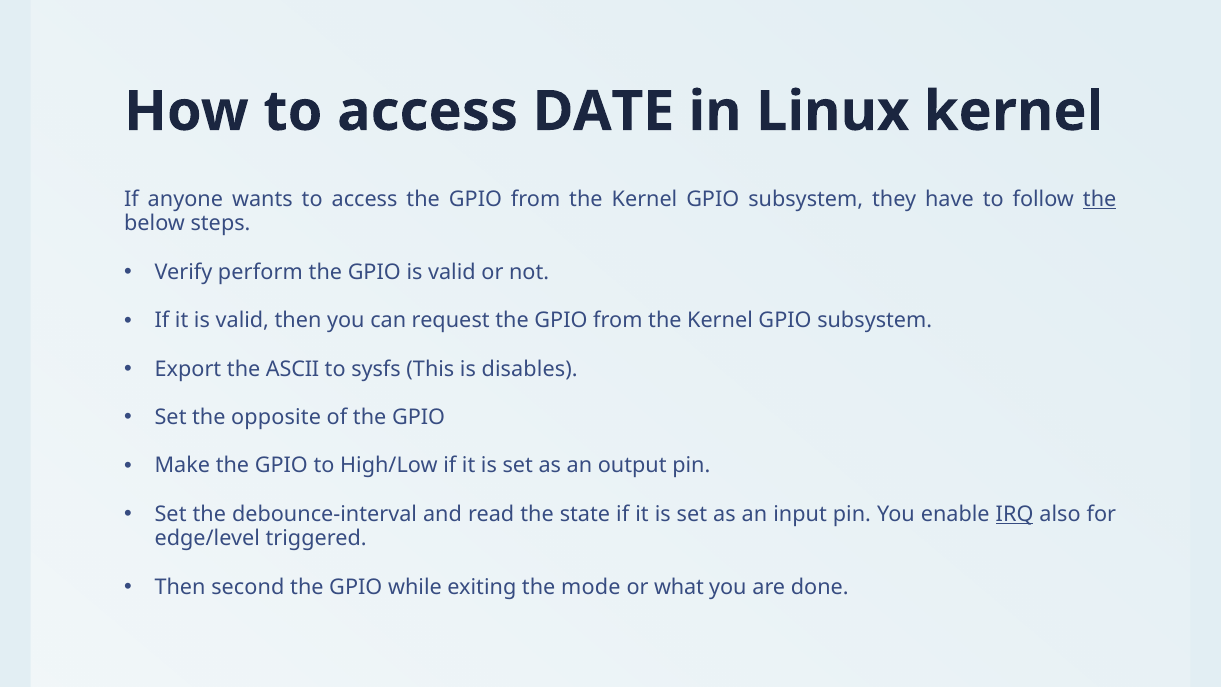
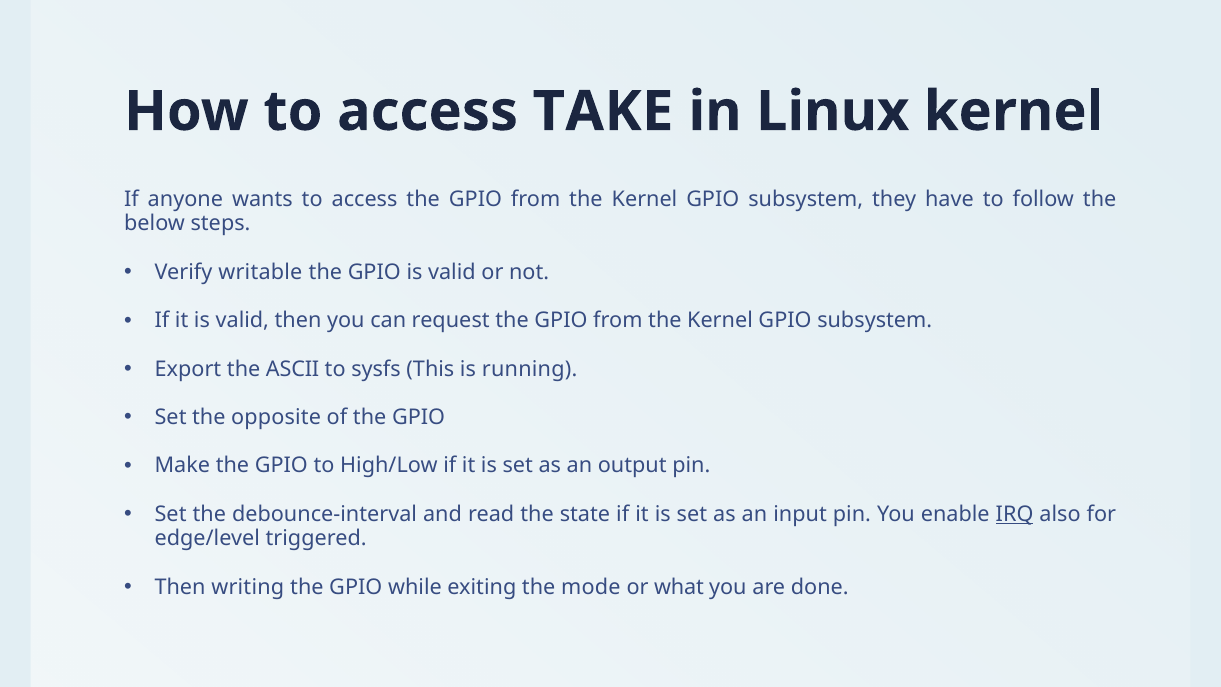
DATE: DATE -> TAKE (603, 112)
the underline: present -> none (1100, 199)
perform: perform -> writable (260, 272)
disables: disables -> running (530, 369)
second: second -> writing (248, 587)
